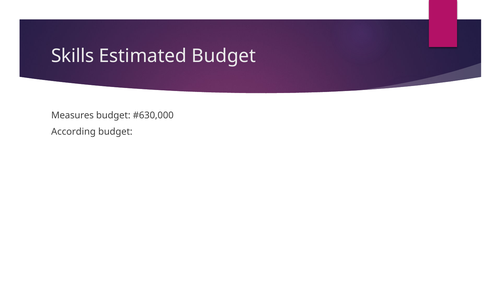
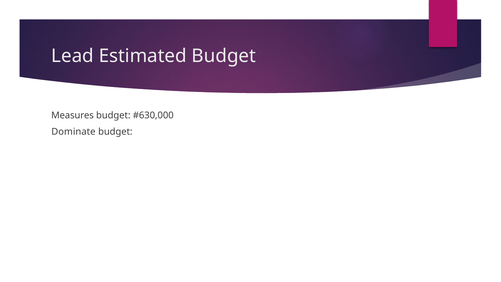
Skills: Skills -> Lead (73, 56)
According: According -> Dominate (73, 132)
